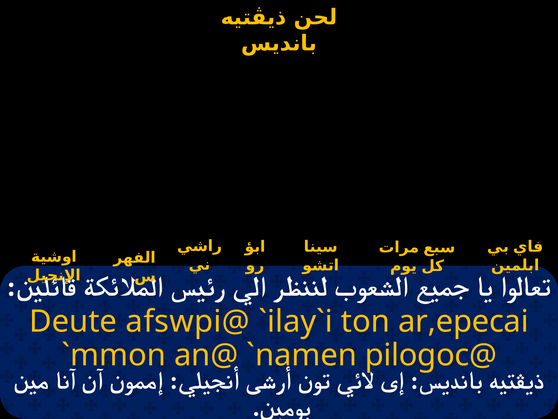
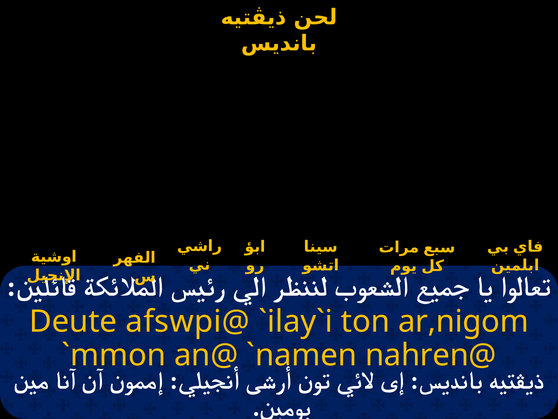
ar,epecai: ar,epecai -> ar,nigom (463, 321)
pilogoc@: pilogoc@ -> nahren@ (431, 355)
